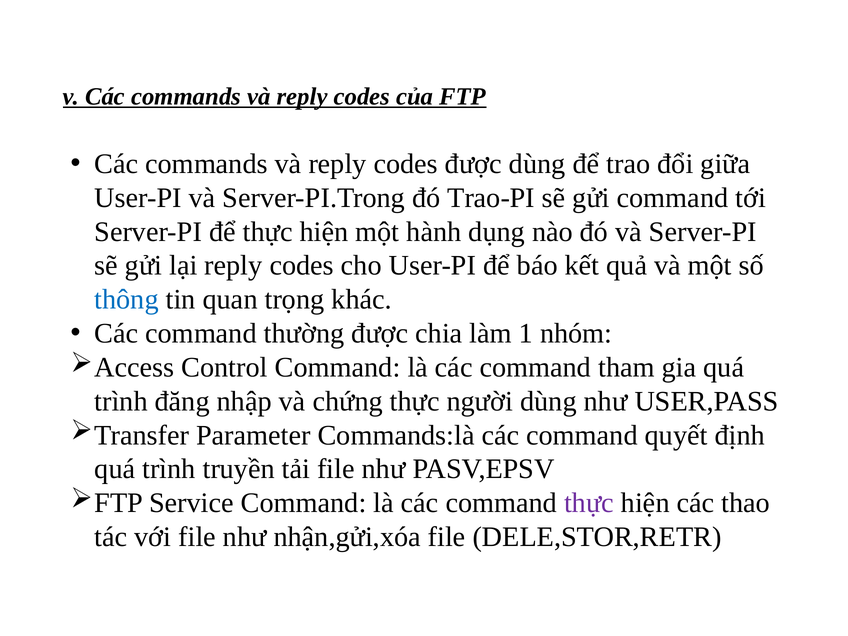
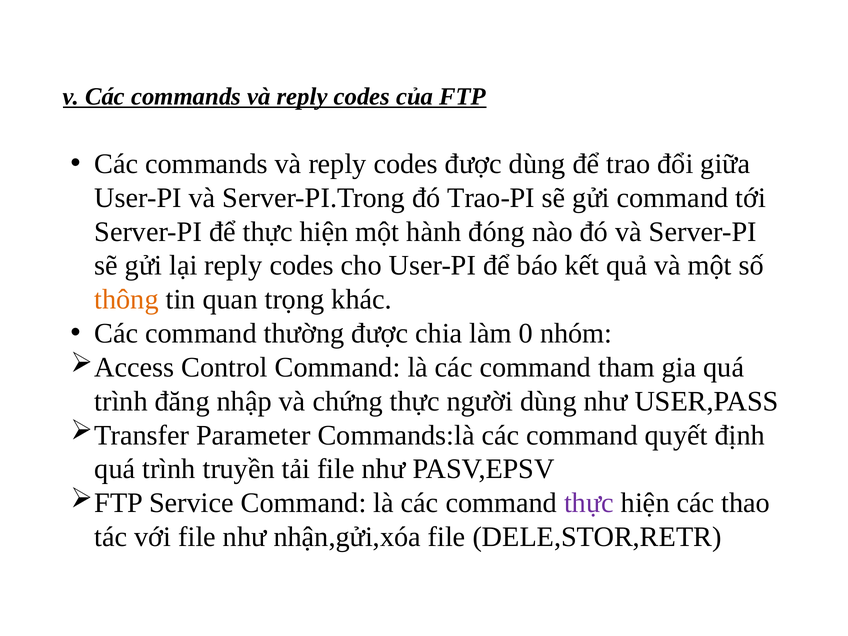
dụng: dụng -> đóng (497, 232)
thông colour: blue -> orange (127, 300)
1: 1 -> 0 (526, 333)
